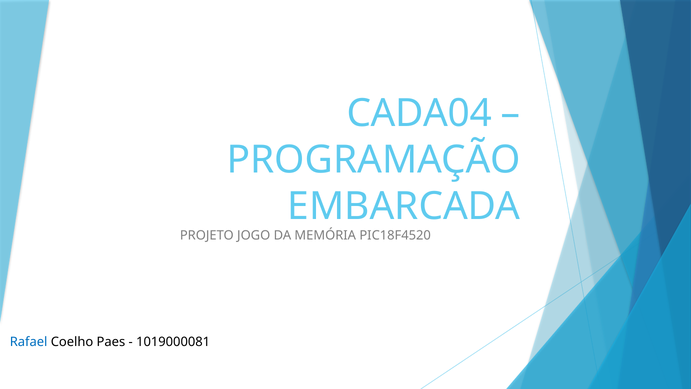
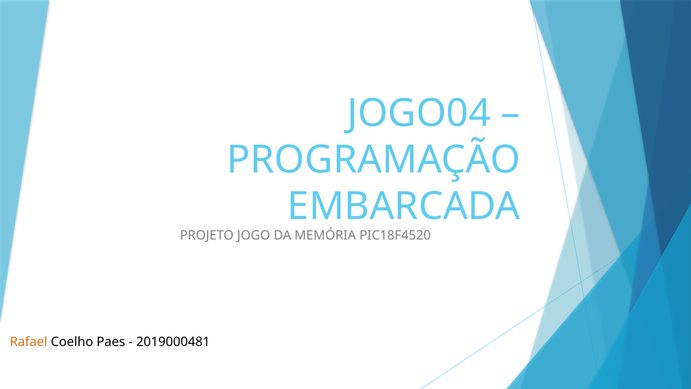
CADA04: CADA04 -> JOGO04 (419, 113)
Rafael colour: blue -> orange (29, 342)
1019000081: 1019000081 -> 2019000481 (173, 342)
